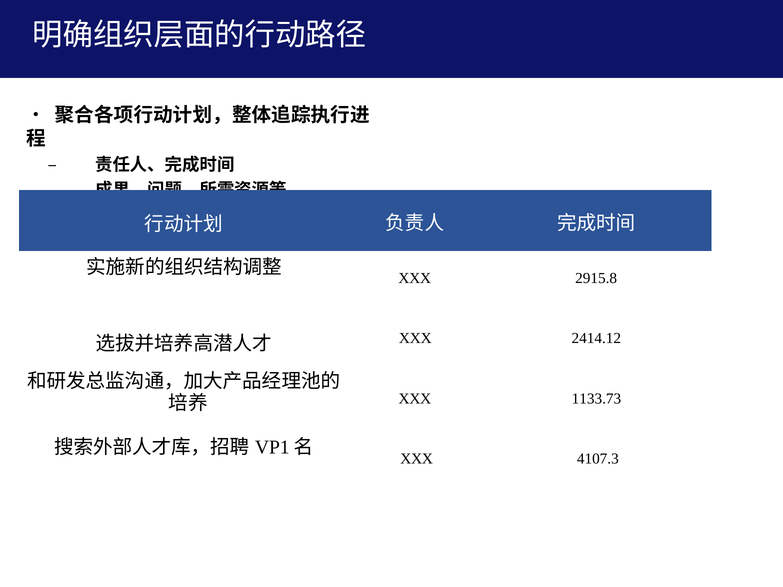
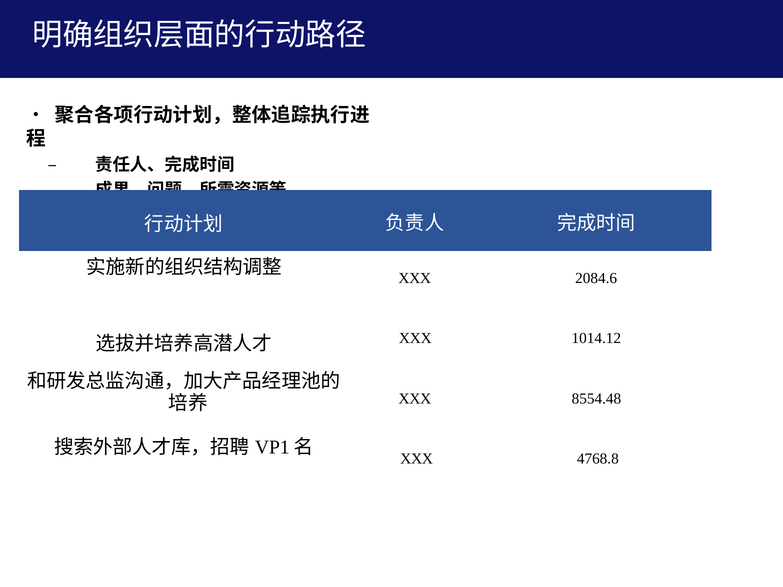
2915.8: 2915.8 -> 2084.6 (596, 279)
2414.12: 2414.12 -> 1014.12 (596, 339)
1133.73: 1133.73 -> 8554.48 (596, 399)
4107.3: 4107.3 -> 4768.8 (598, 459)
